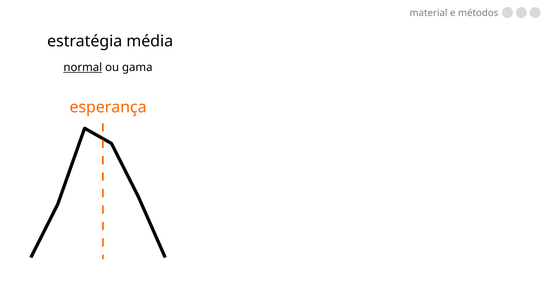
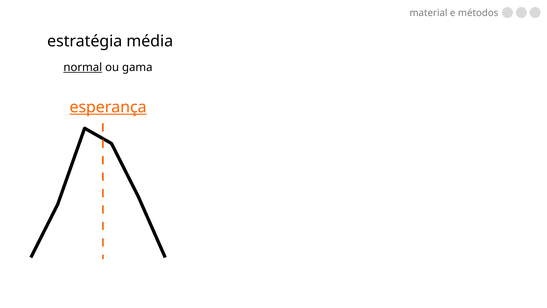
esperança underline: none -> present (108, 107)
